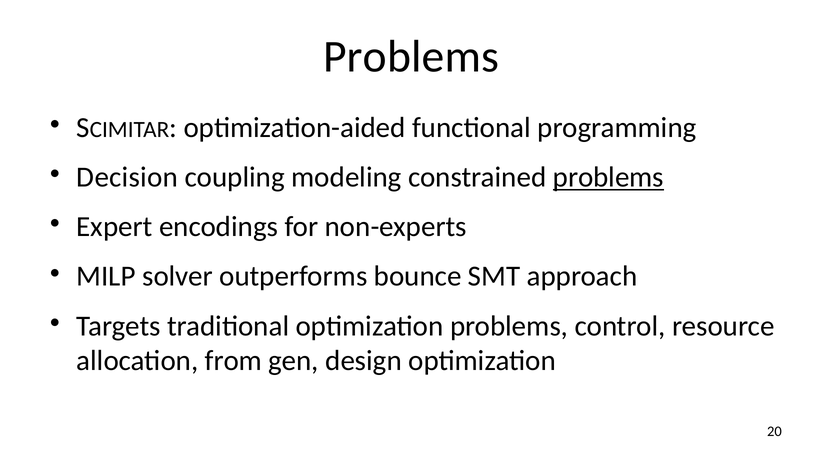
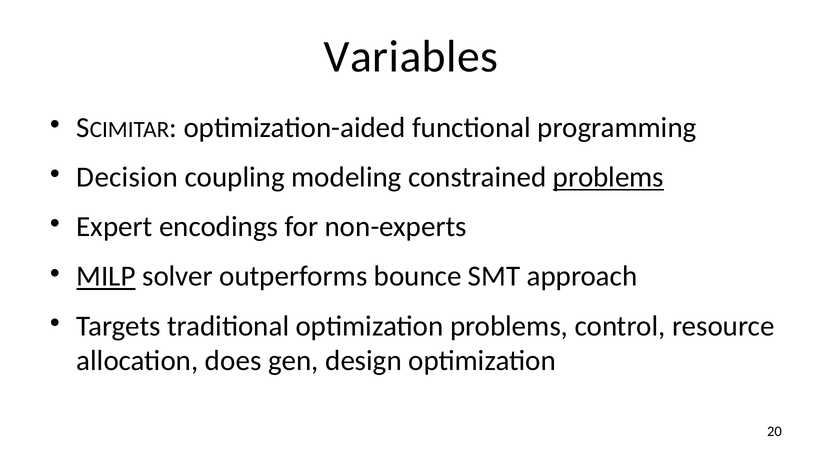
Problems: Problems -> Variables (411, 57)
MILP underline: none -> present (106, 276)
from: from -> does (233, 361)
